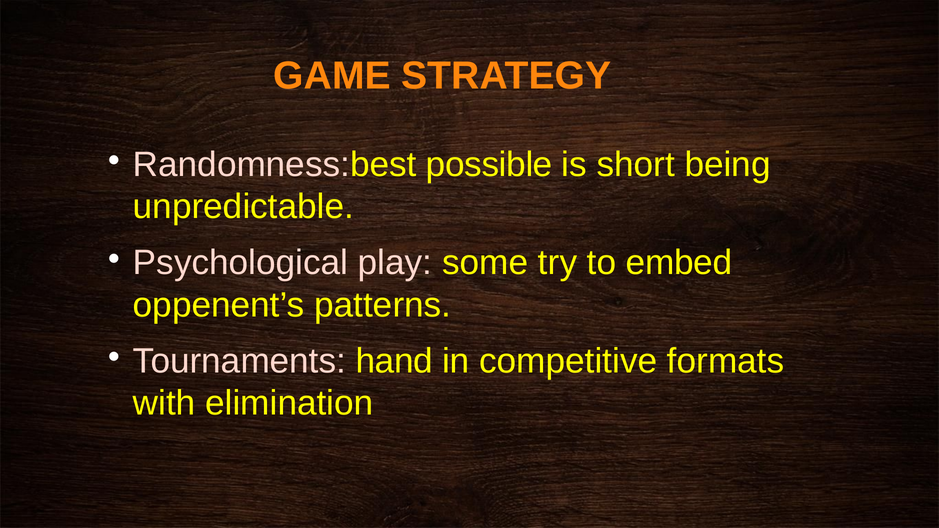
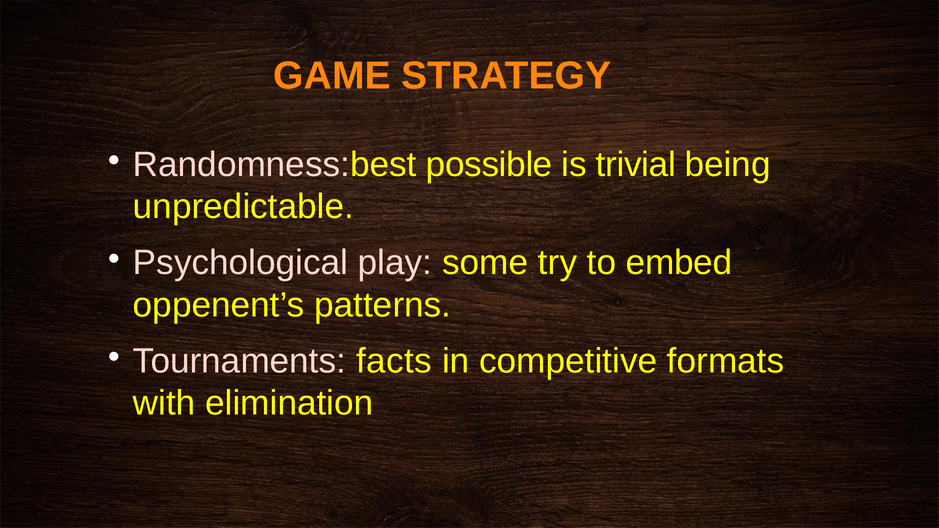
short: short -> trivial (636, 164)
hand: hand -> facts (394, 361)
